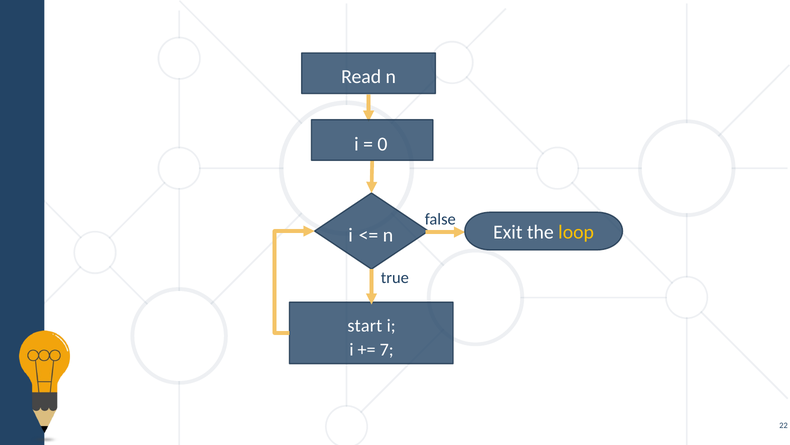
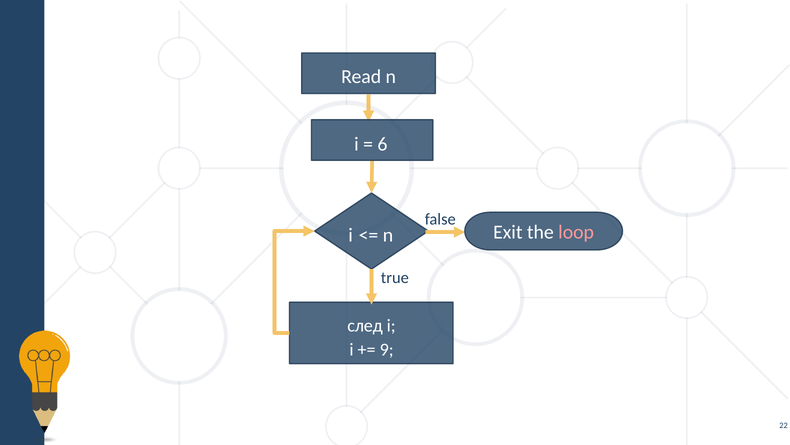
0: 0 -> 6 (382, 144)
loop colour: yellow -> pink (576, 232)
start: start -> след (365, 325)
7: 7 -> 9 (387, 349)
